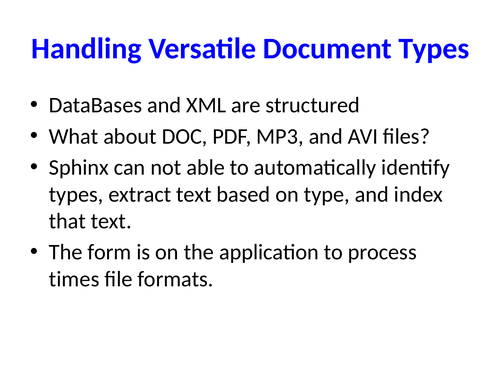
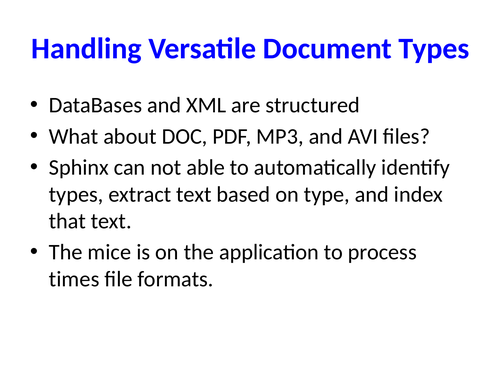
form: form -> mice (109, 252)
